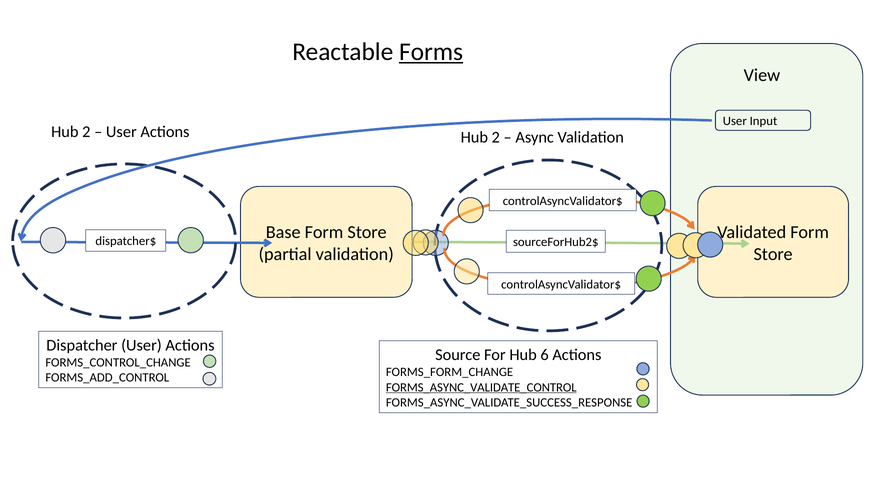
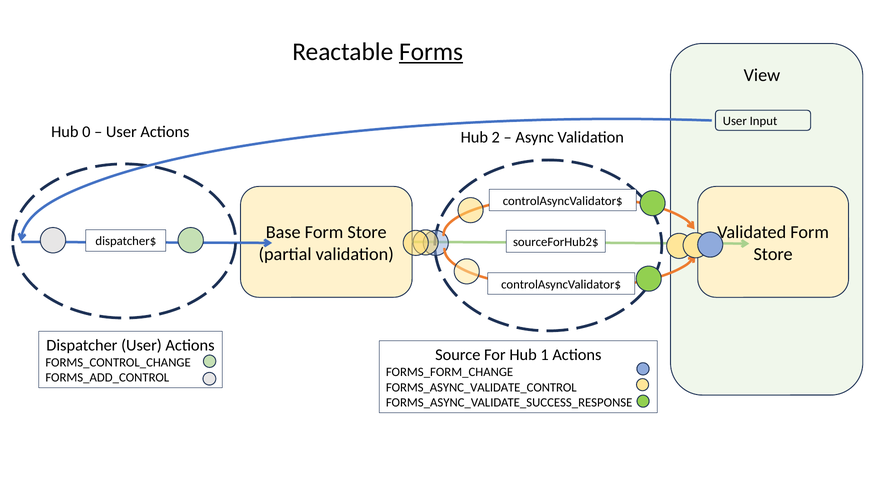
2: 2 -> 0 (86, 132)
6: 6 -> 1 (545, 355)
FORMS_ASYNC_VALIDATE_CONTROL underline: present -> none (481, 387)
